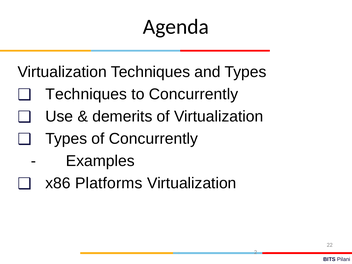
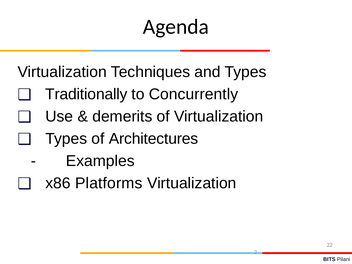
Techniques: Techniques -> Traditionally (86, 94)
of Concurrently: Concurrently -> Architectures (154, 139)
